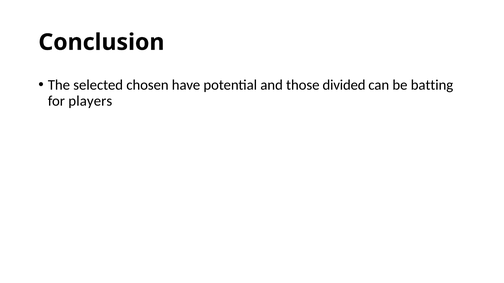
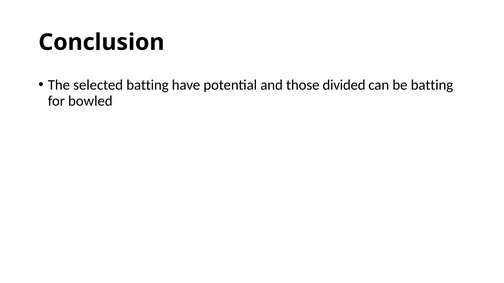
selected chosen: chosen -> batting (147, 85)
players: players -> bowled (90, 101)
